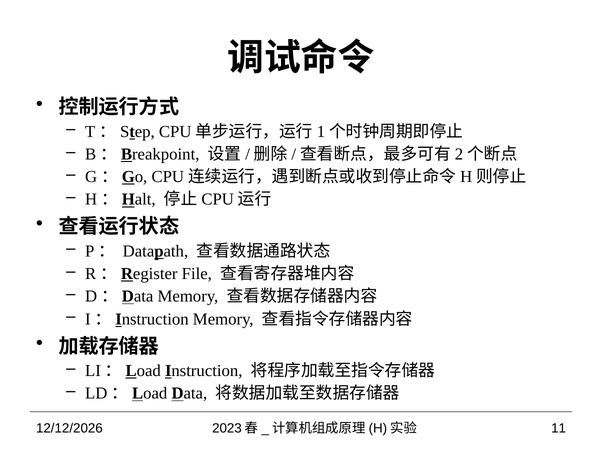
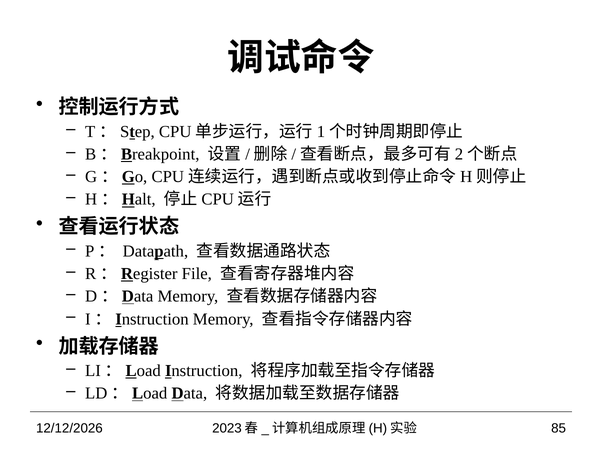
11: 11 -> 85 (559, 428)
